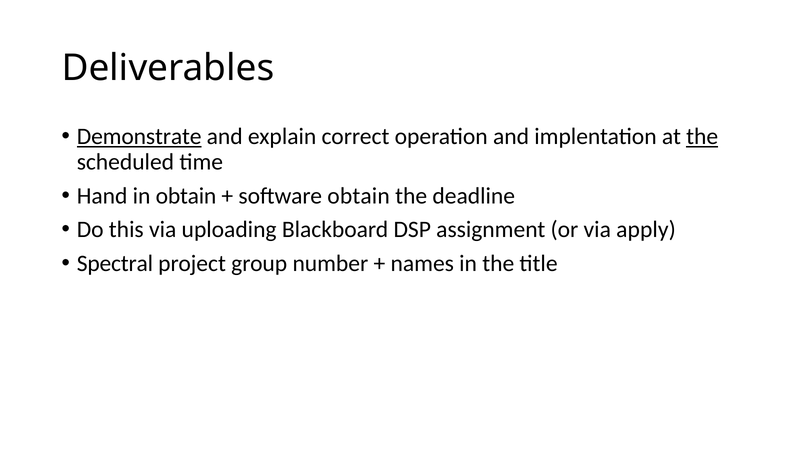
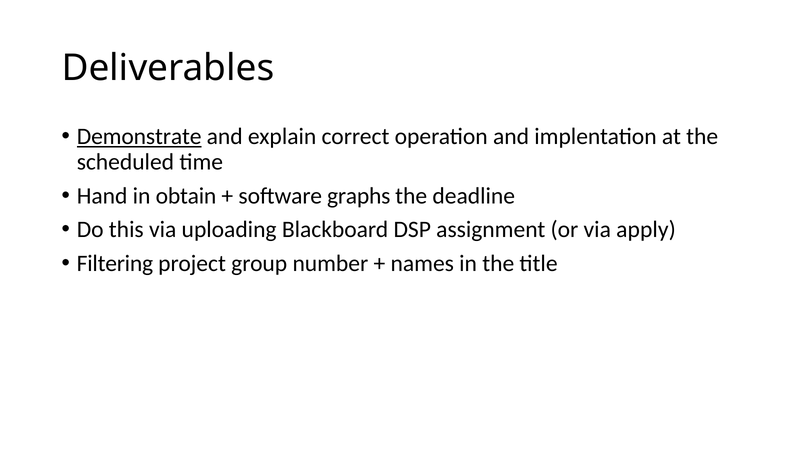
the underline: present -> none (702, 137)
software obtain: obtain -> graphs (359, 196)
Spectral: Spectral -> Filtering (115, 264)
